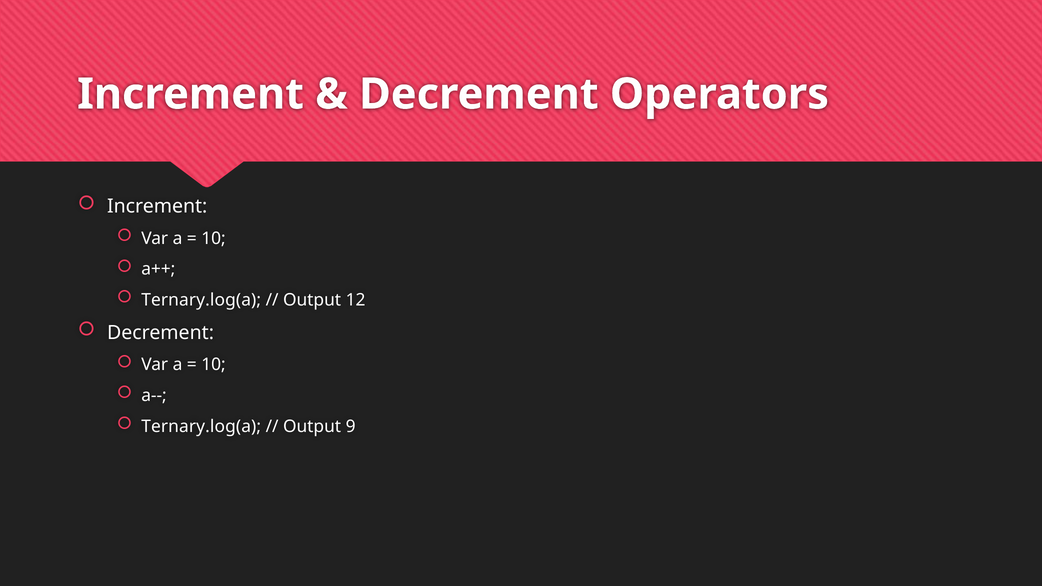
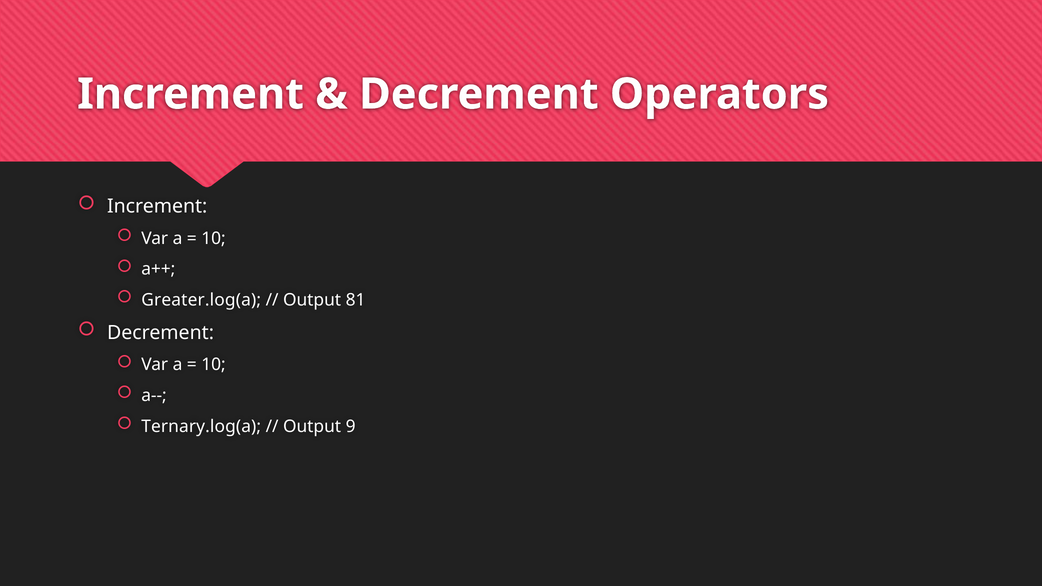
Ternary.log(a: Ternary.log(a -> Greater.log(a (201, 300)
12: 12 -> 81 (356, 300)
